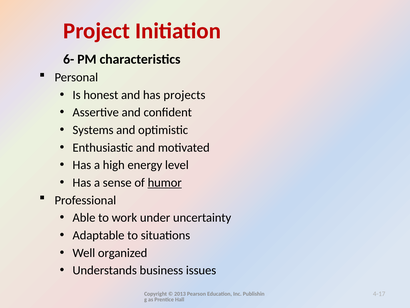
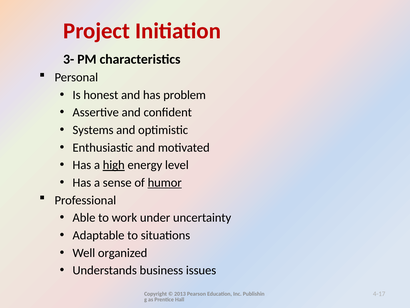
6-: 6- -> 3- (69, 59)
projects: projects -> problem (185, 95)
high underline: none -> present (114, 165)
